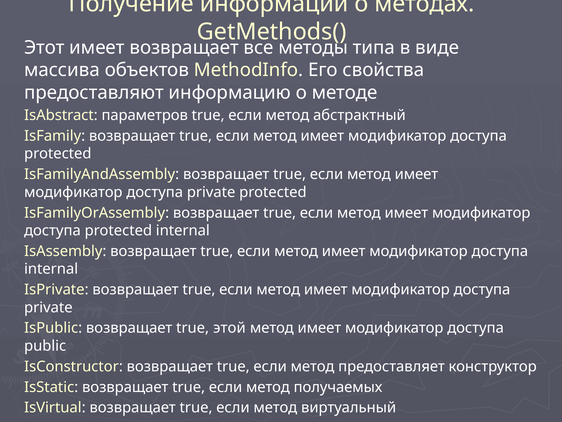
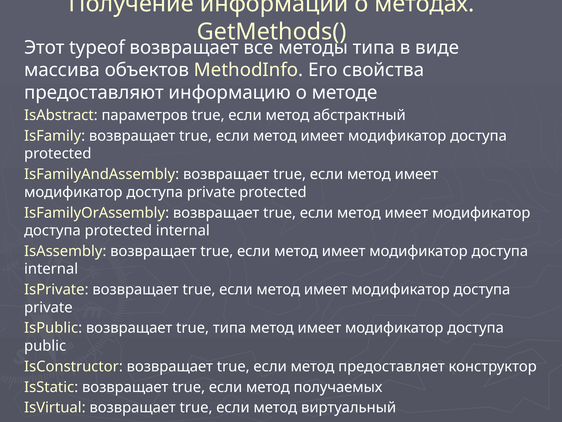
Этот имеет: имеет -> typeof (97, 48)
true этой: этой -> типа (230, 328)
